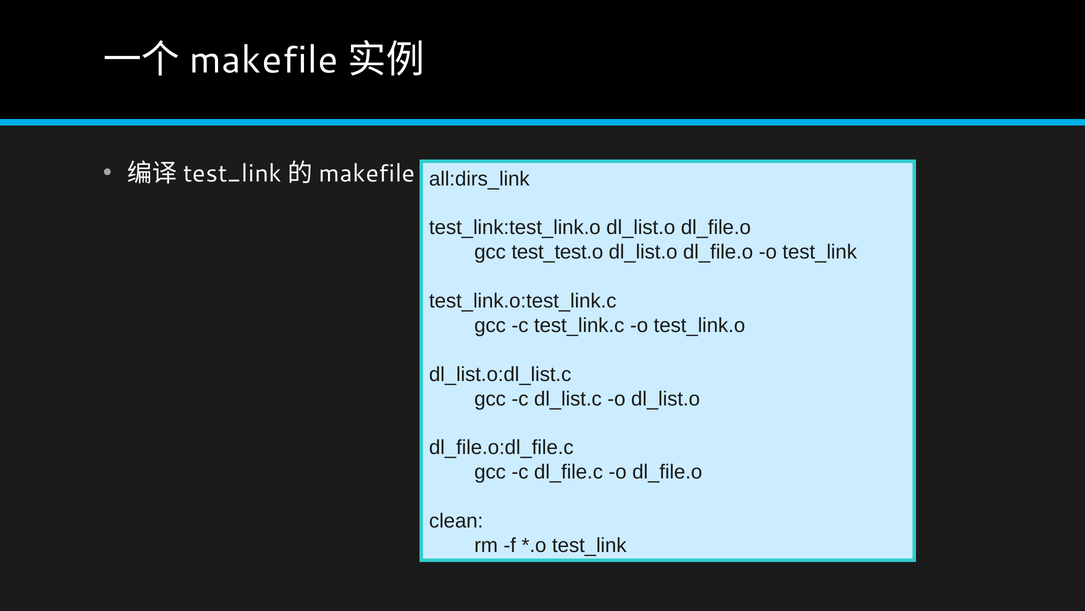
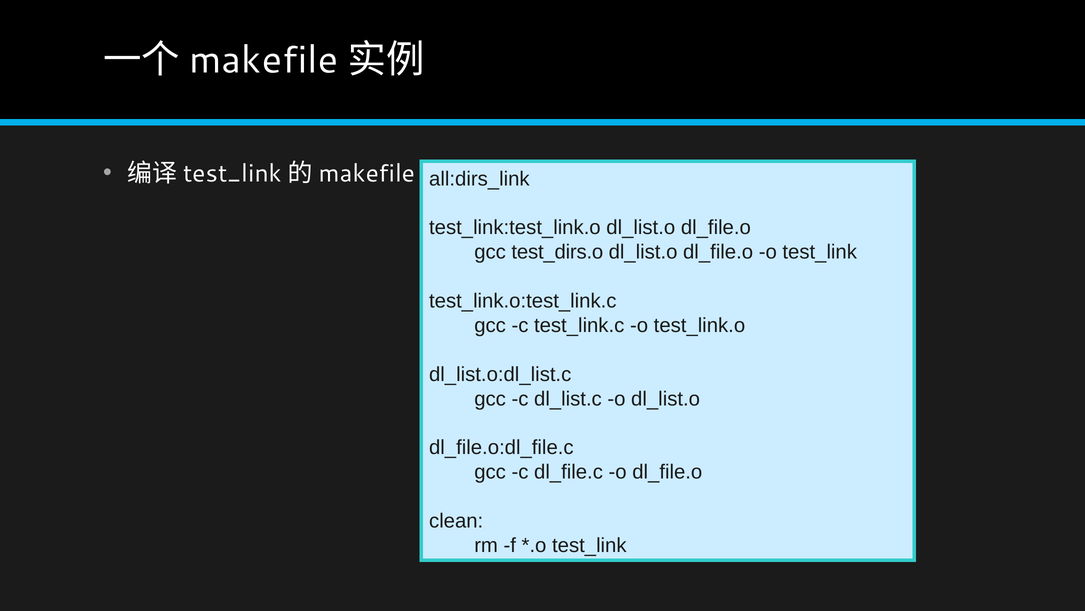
test_test.o: test_test.o -> test_dirs.o (557, 252)
